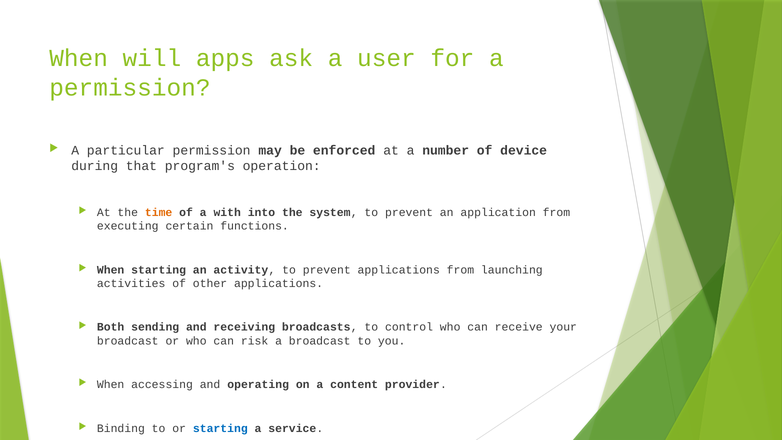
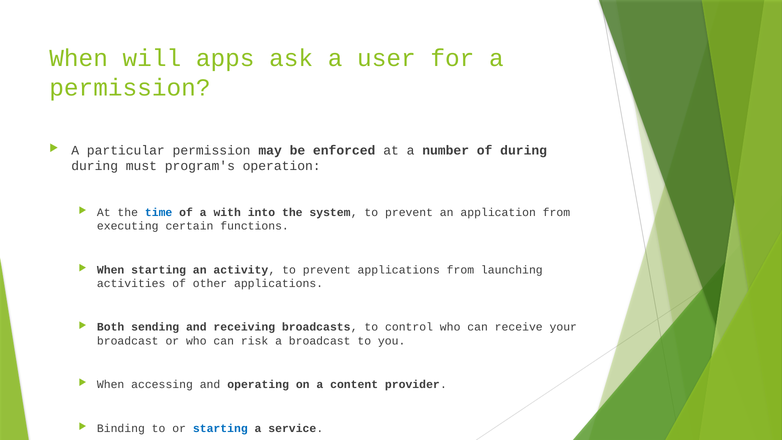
of device: device -> during (524, 150)
that: that -> must (141, 166)
time colour: orange -> blue (159, 212)
